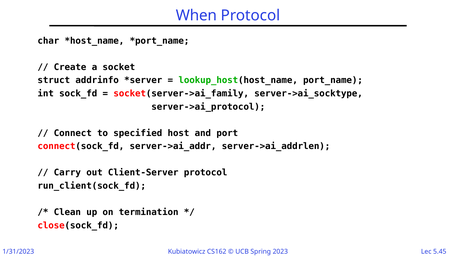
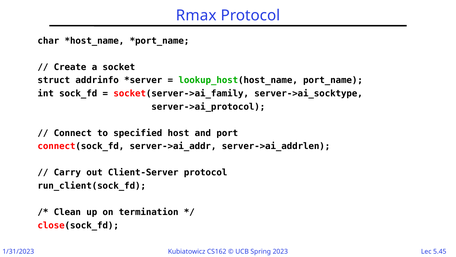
When: When -> Rmax (196, 16)
